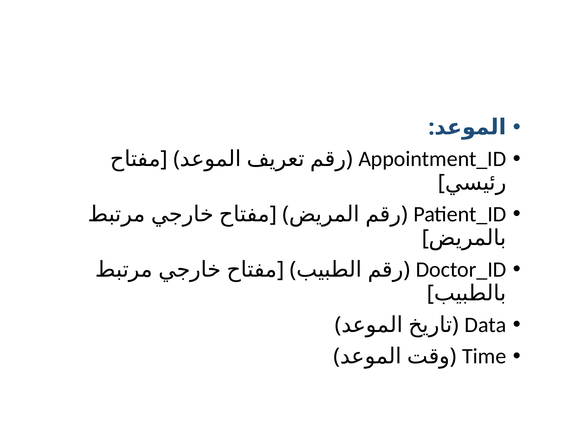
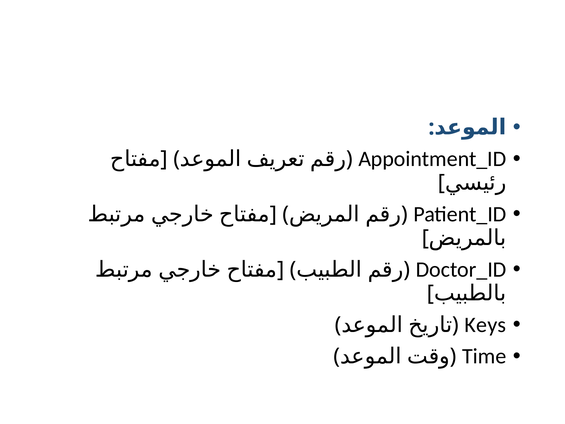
Data: Data -> Keys (485, 325)
